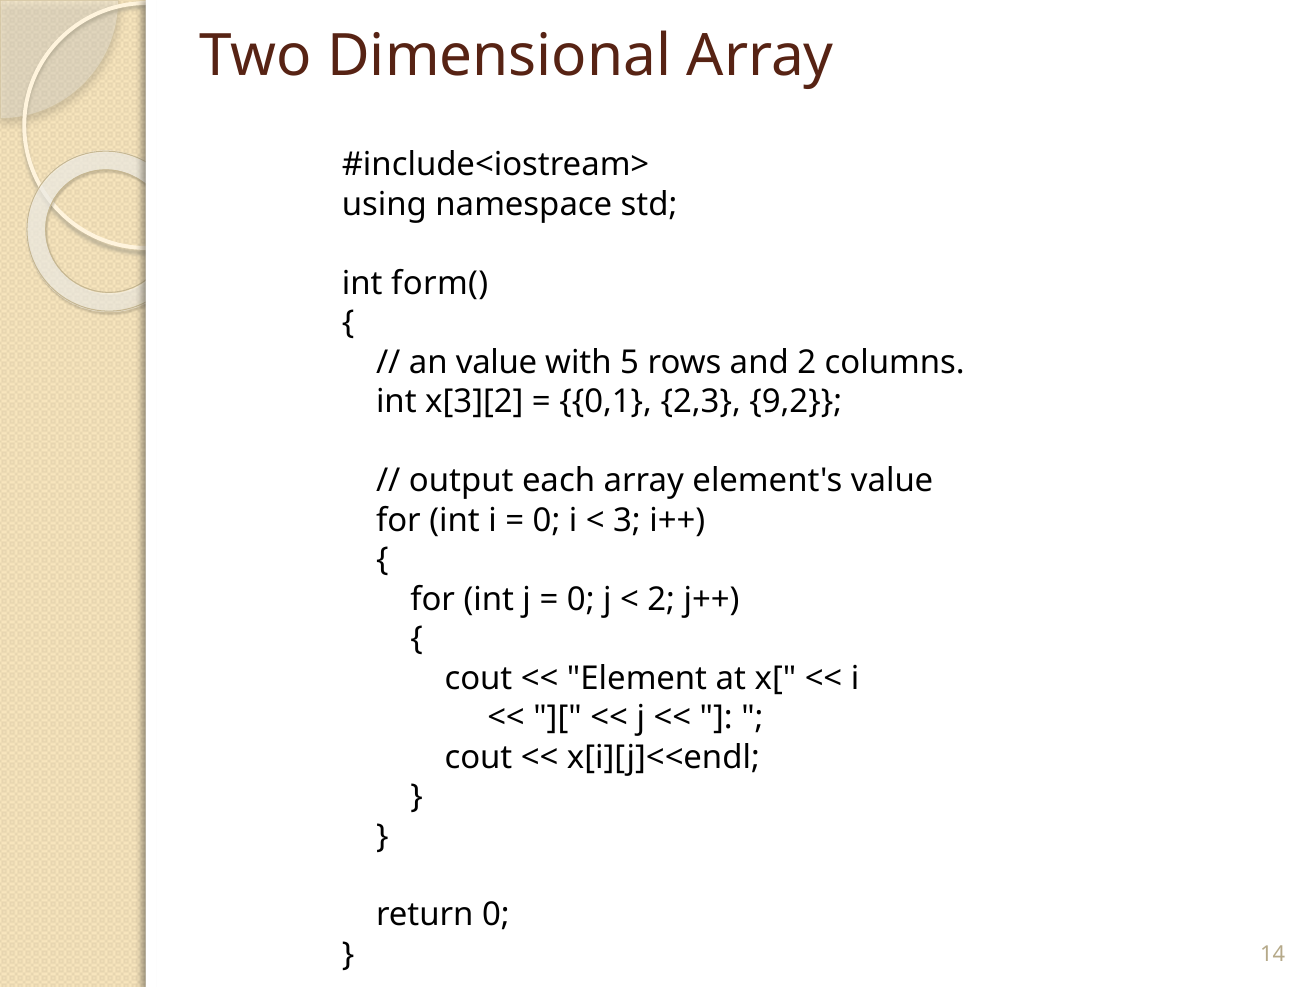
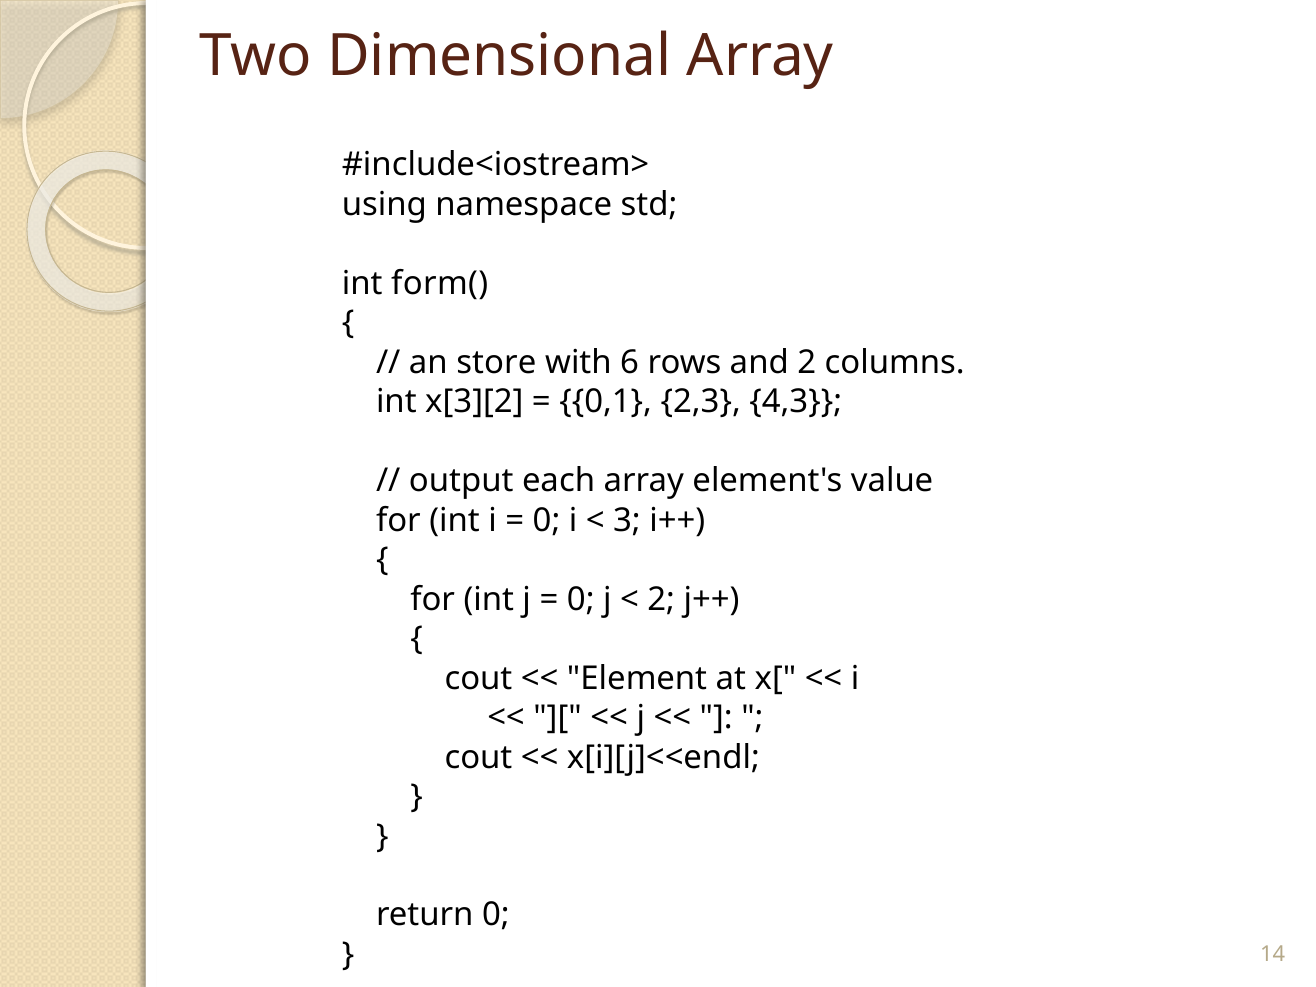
an value: value -> store (496, 362)
5: 5 -> 6 (630, 362)
9,2: 9,2 -> 4,3 (796, 402)
